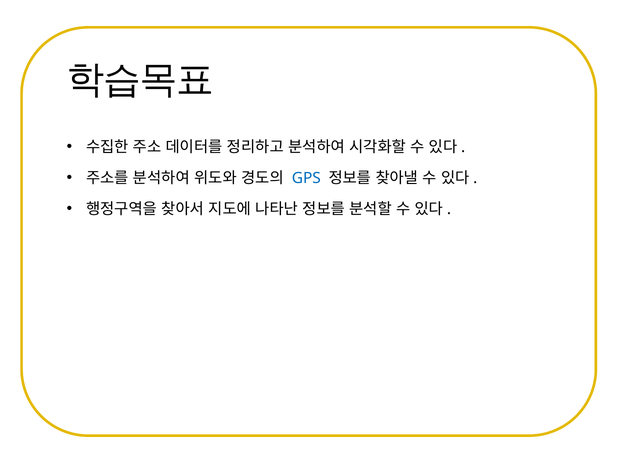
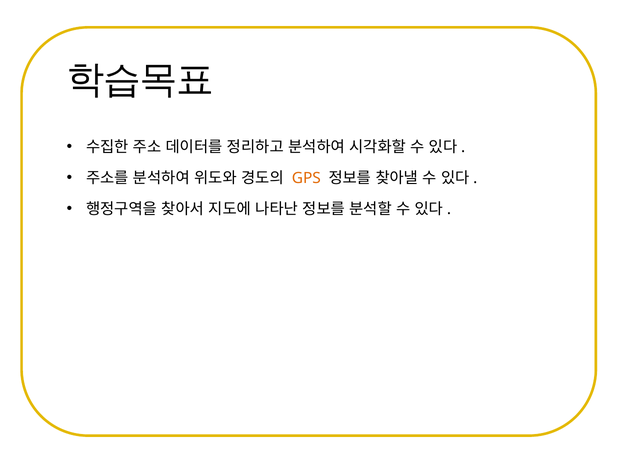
GPS colour: blue -> orange (306, 178)
